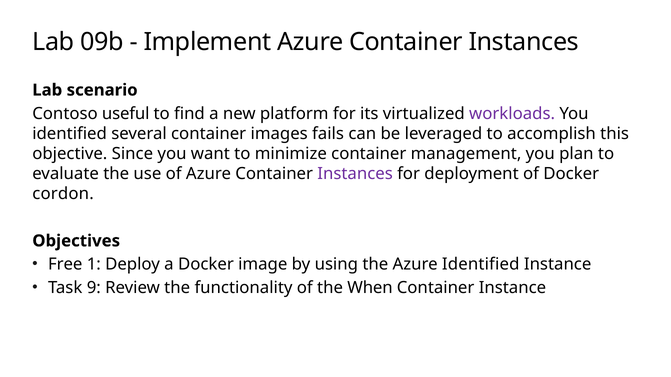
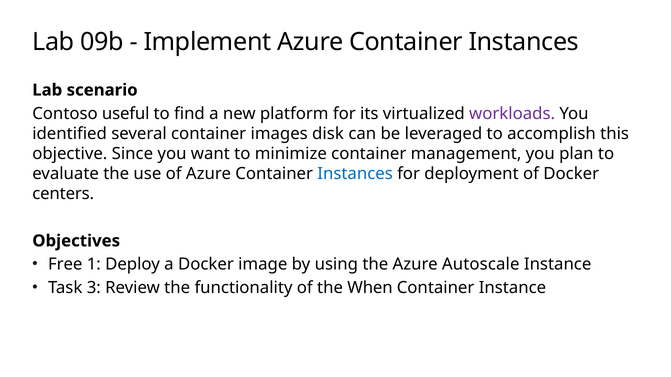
fails: fails -> disk (328, 134)
Instances colour: purple -> blue (355, 174)
cordon: cordon -> centers (63, 194)
Azure Identified: Identified -> Autoscale (481, 265)
9: 9 -> 3 (94, 288)
